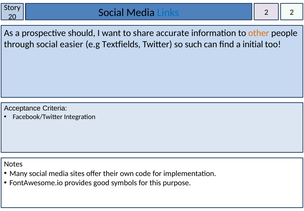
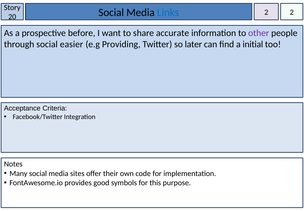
should: should -> before (82, 33)
other colour: orange -> purple (259, 33)
Textfields: Textfields -> Providing (121, 44)
such: such -> later (193, 44)
